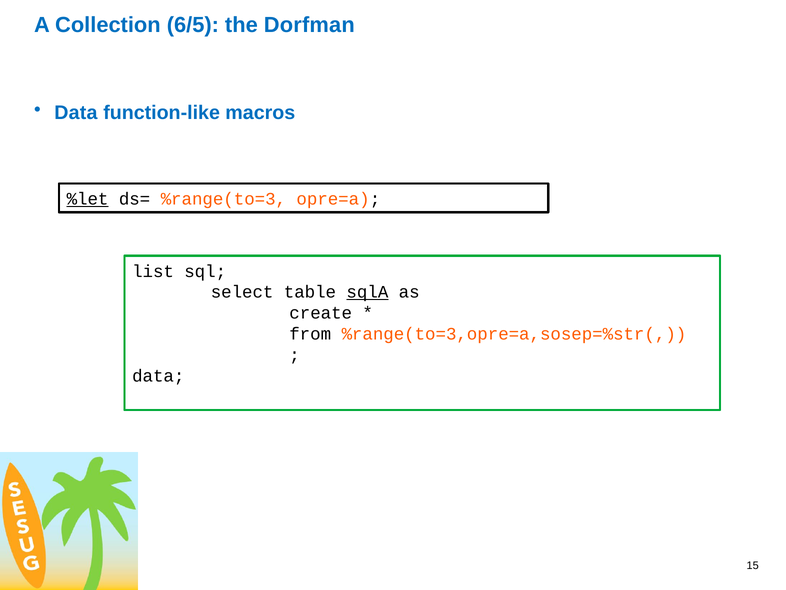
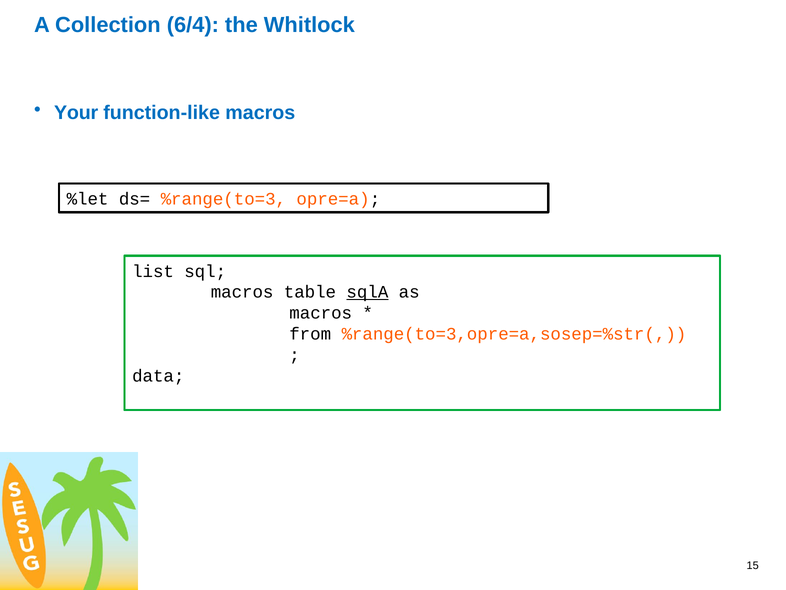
6/5: 6/5 -> 6/4 (193, 25)
Dorfman: Dorfman -> Whitlock (309, 25)
Data: Data -> Your (76, 113)
%let underline: present -> none (88, 199)
select: select -> macros (242, 292)
create: create -> macros (321, 313)
